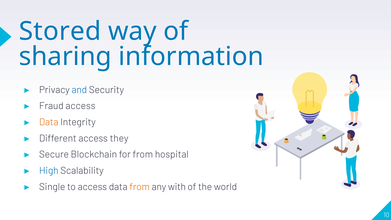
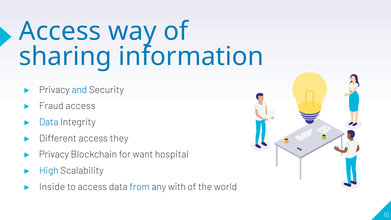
Stored: Stored -> Access (60, 31)
Data colour: orange -> blue (49, 122)
Secure: Secure -> Privacy (54, 154)
for from: from -> want (143, 154)
Single: Single -> Inside (52, 187)
from colour: orange -> blue (140, 187)
